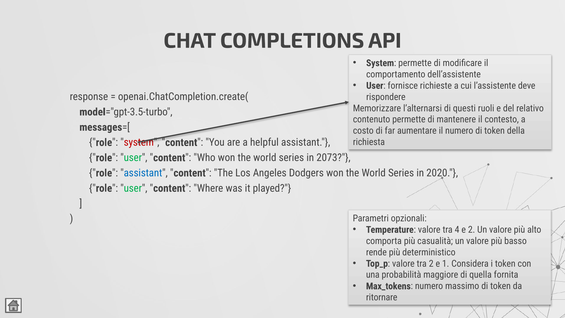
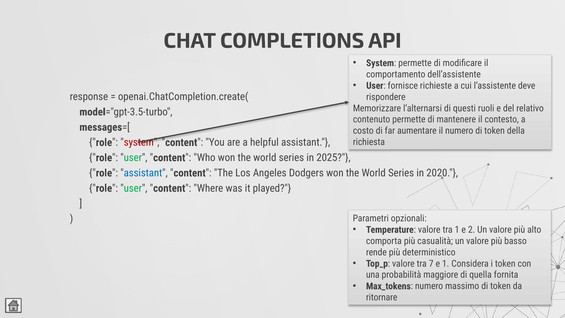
2073: 2073 -> 2025 (333, 158)
tra 4: 4 -> 1 (457, 230)
tra 2: 2 -> 7 (431, 263)
